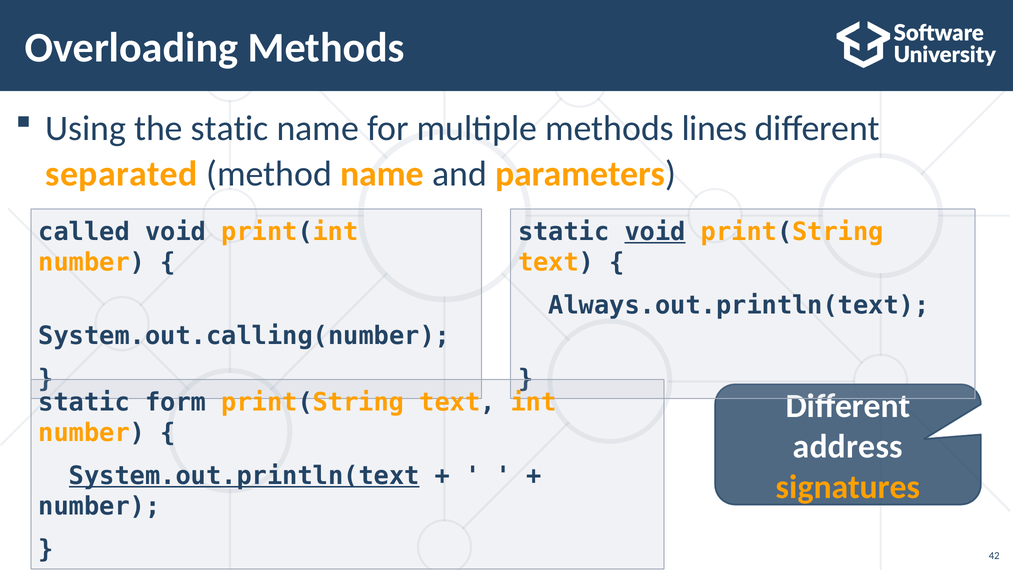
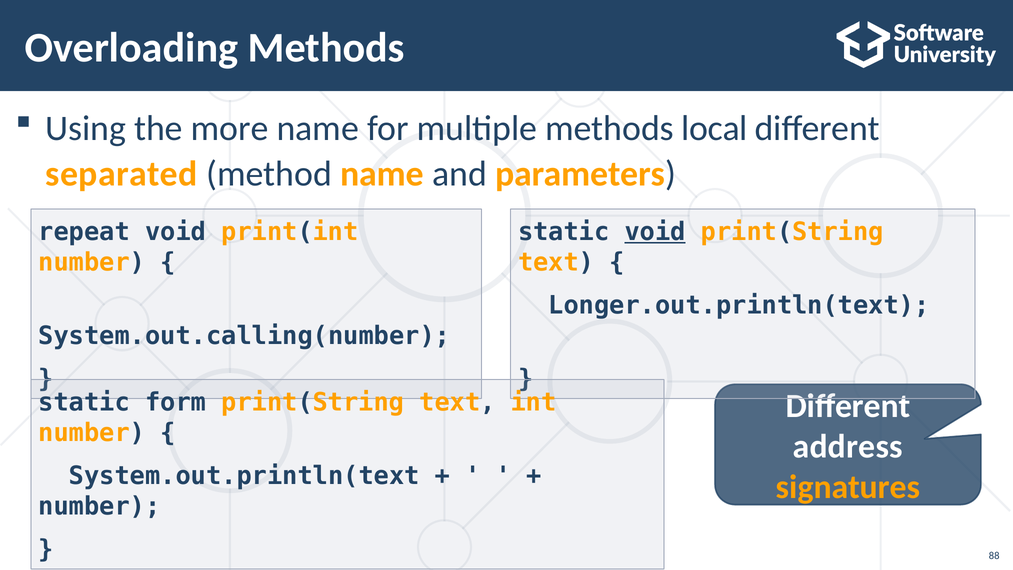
the static: static -> more (230, 129)
lines: lines -> local (714, 129)
called: called -> repeat (84, 232)
Always.out.println(text: Always.out.println(text -> Longer.out.println(text (739, 305)
System.out.println(text underline: present -> none (244, 476)
42: 42 -> 88 (994, 556)
